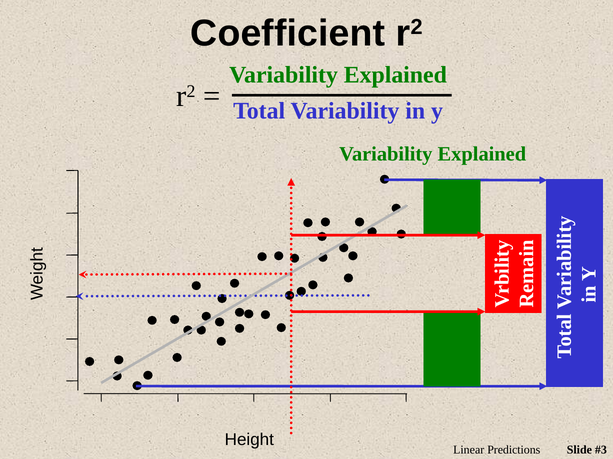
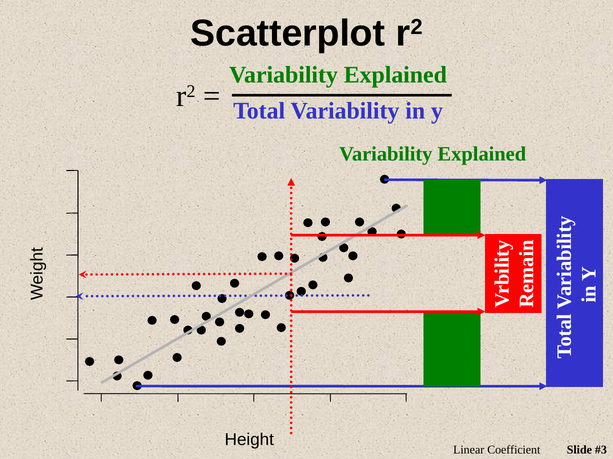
Coefficient: Coefficient -> Scatterplot (288, 33)
Predictions: Predictions -> Coefficient (514, 450)
